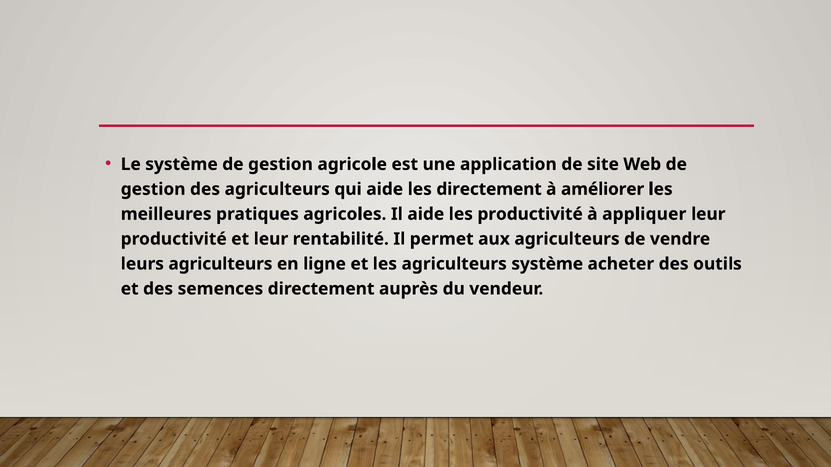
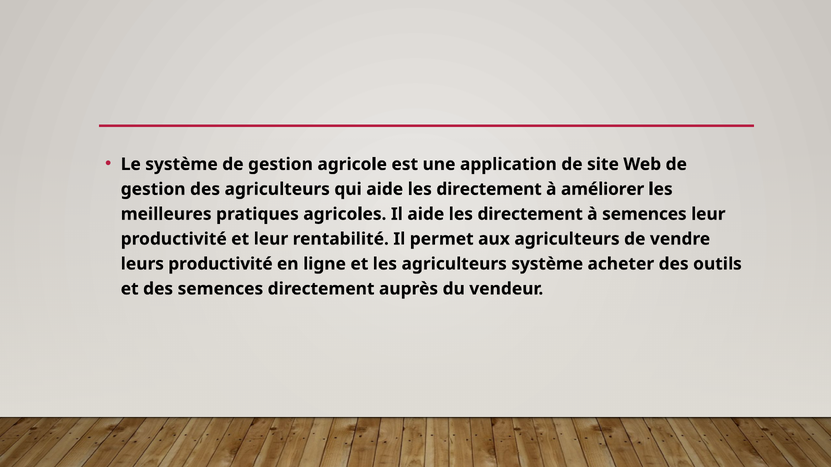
Il aide les productivité: productivité -> directement (530, 214)
à appliquer: appliquer -> semences (644, 214)
leurs agriculteurs: agriculteurs -> productivité (220, 264)
